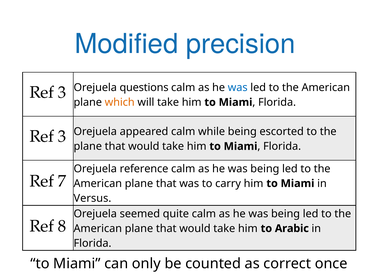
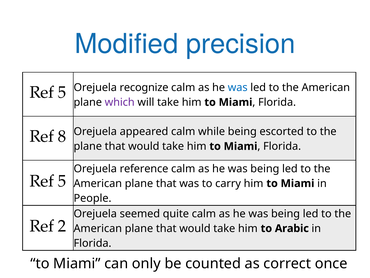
3: 3 -> 5 (62, 92)
questions: questions -> recognize (144, 87)
which colour: orange -> purple (120, 102)
3: 3 -> 8 (62, 136)
7: 7 -> 5 (62, 181)
Versus: Versus -> People (93, 198)
8: 8 -> 2 (62, 226)
